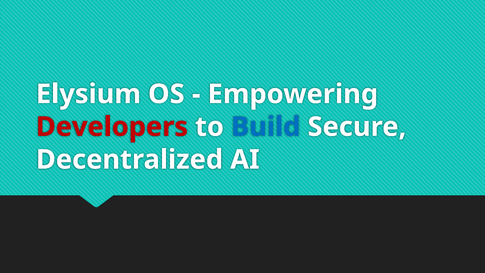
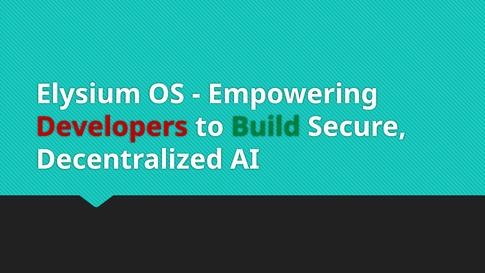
Build colour: blue -> green (266, 127)
